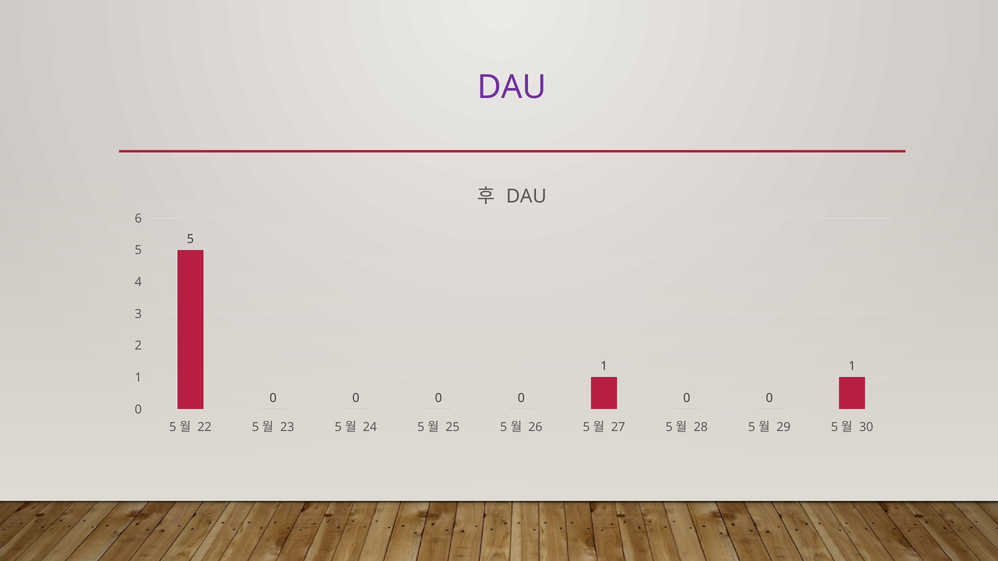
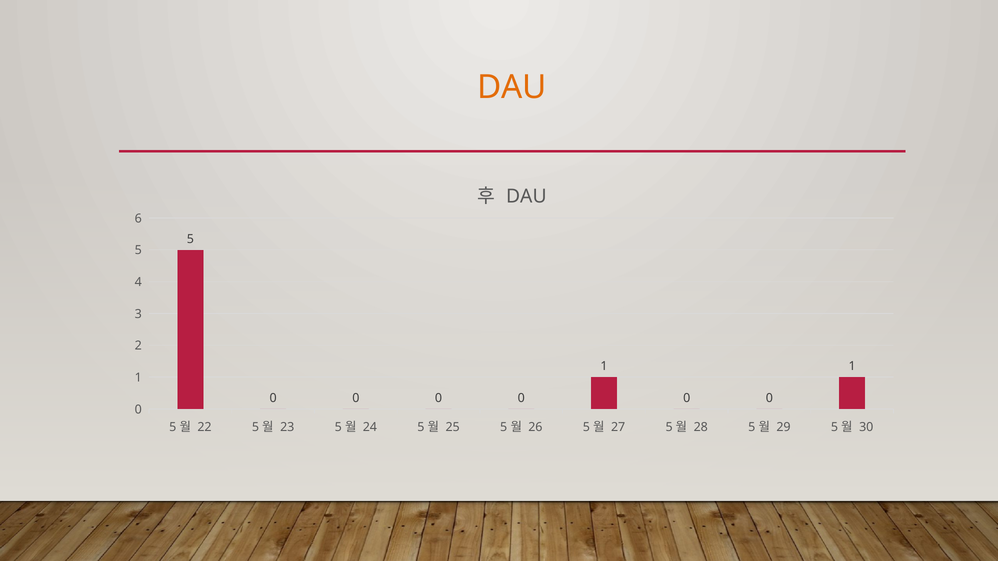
DAU colour: purple -> orange (512, 87)
